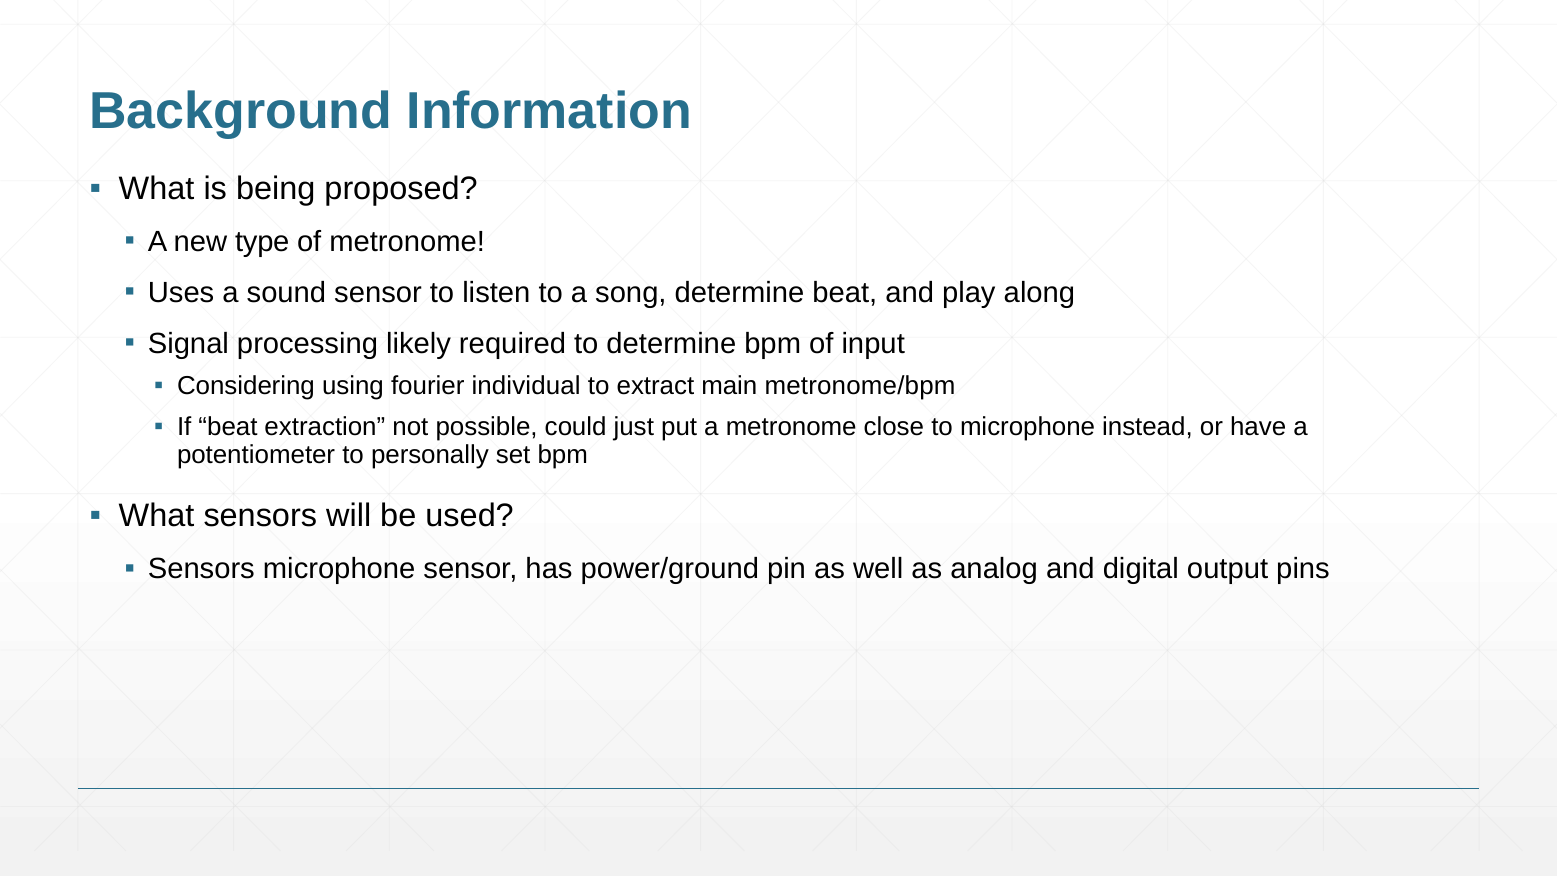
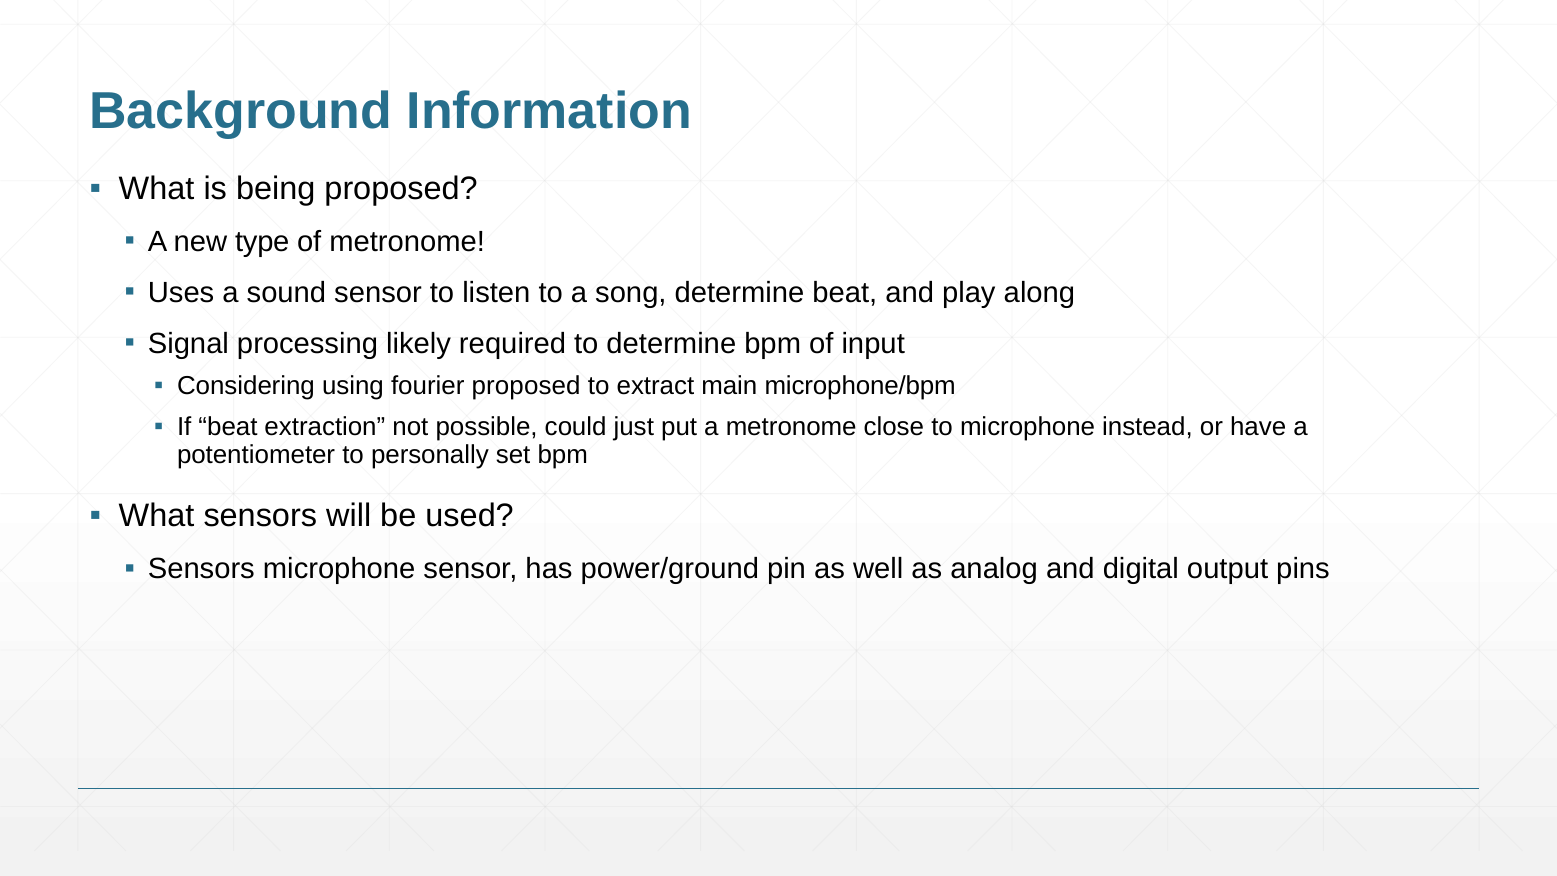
fourier individual: individual -> proposed (526, 386)
metronome/bpm: metronome/bpm -> microphone/bpm (860, 386)
